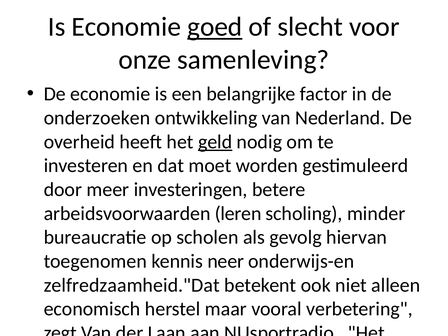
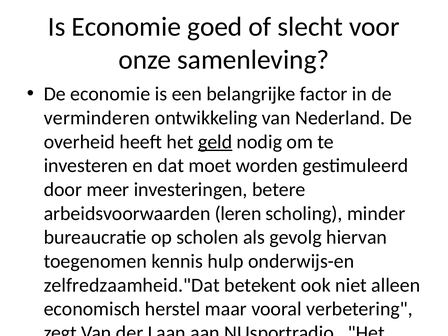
goed underline: present -> none (215, 27)
onderzoeken: onderzoeken -> verminderen (97, 118)
neer: neer -> hulp (226, 261)
